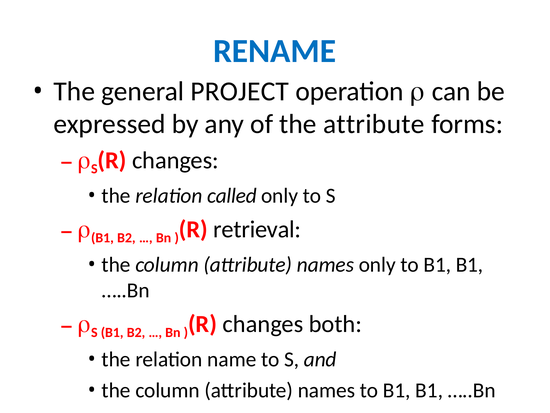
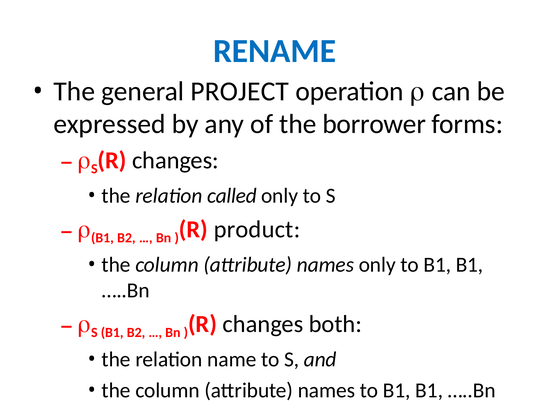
the attribute: attribute -> borrower (374, 124)
retrieval: retrieval -> product (257, 229)
